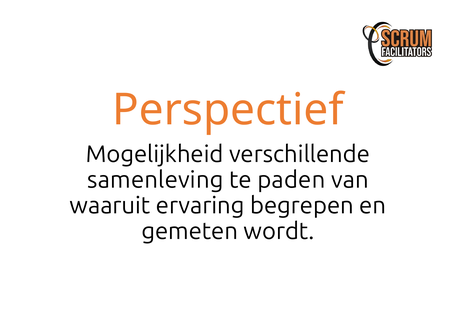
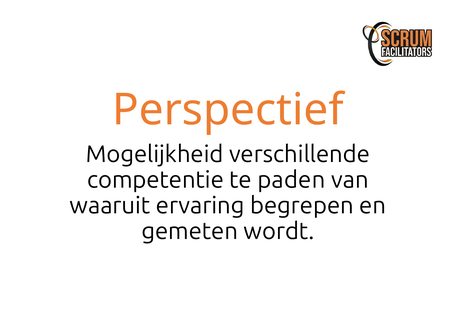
samenleving: samenleving -> competentie (155, 180)
